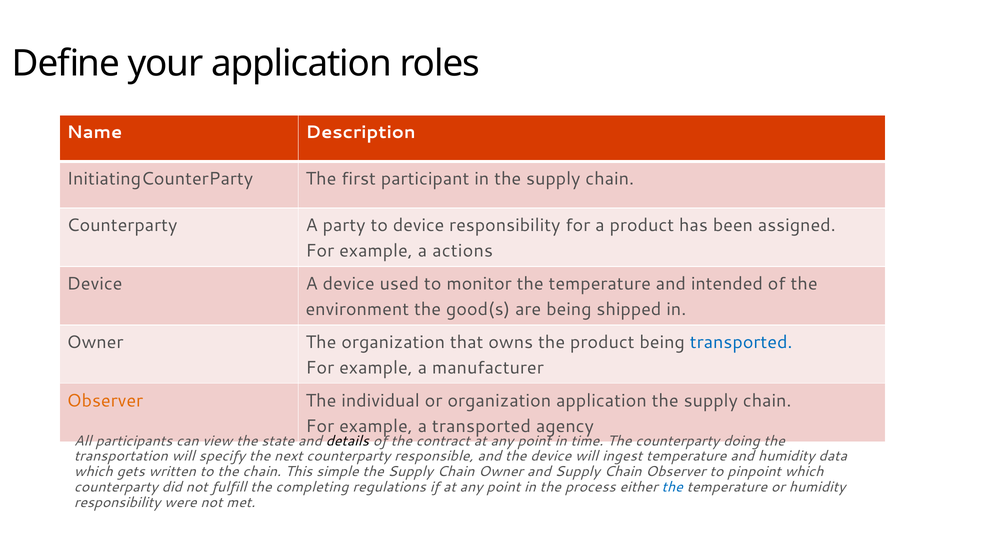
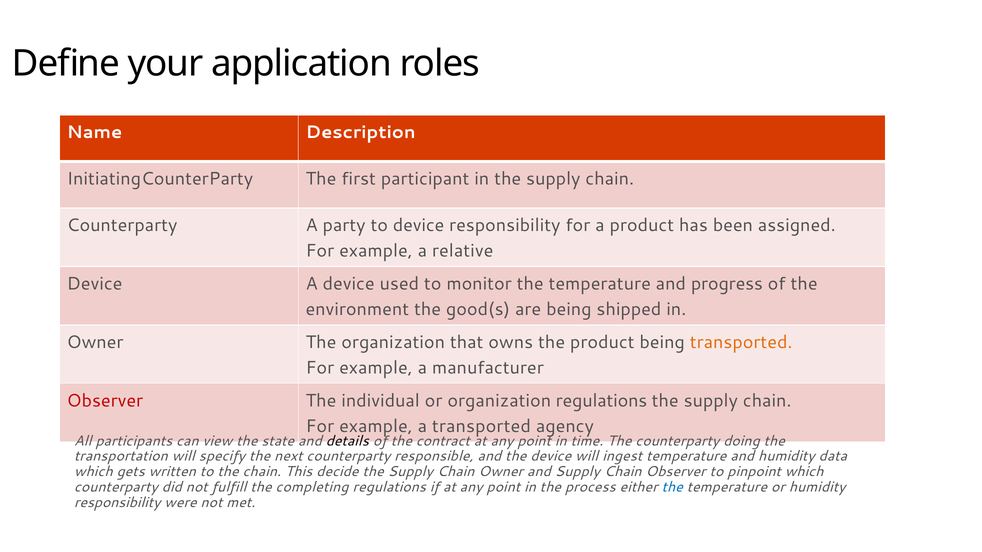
actions: actions -> relative (463, 251)
intended: intended -> progress (727, 284)
transported colour: blue -> orange (741, 343)
Observer colour: orange -> red (105, 401)
organization application: application -> regulations (601, 401)
simple: simple -> decide (337, 472)
